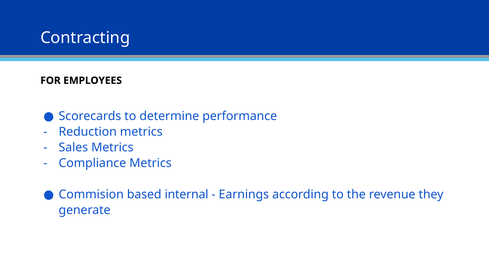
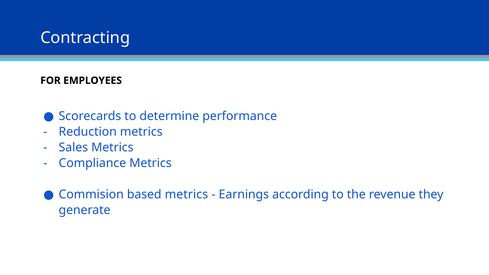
based internal: internal -> metrics (186, 195)
